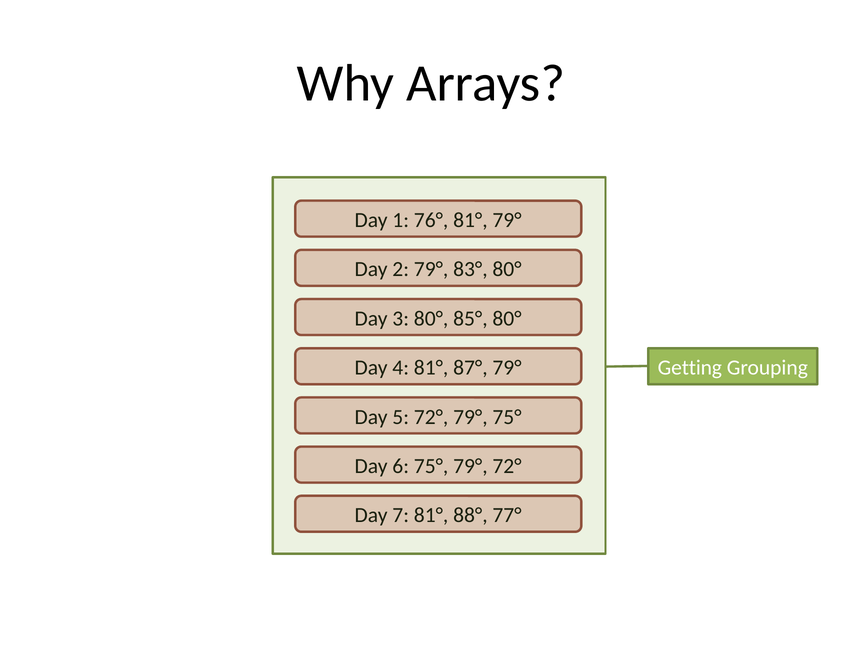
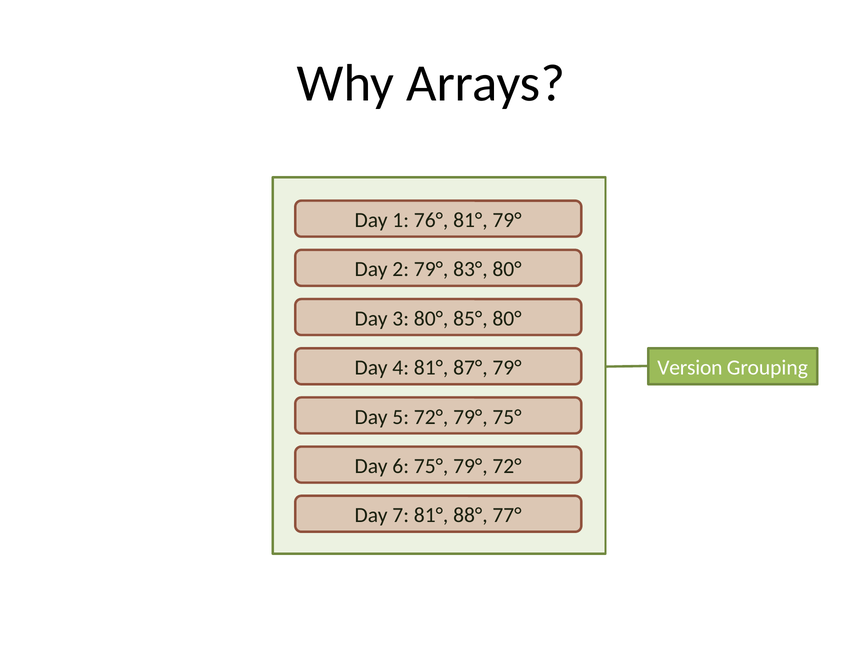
Getting: Getting -> Version (690, 368)
